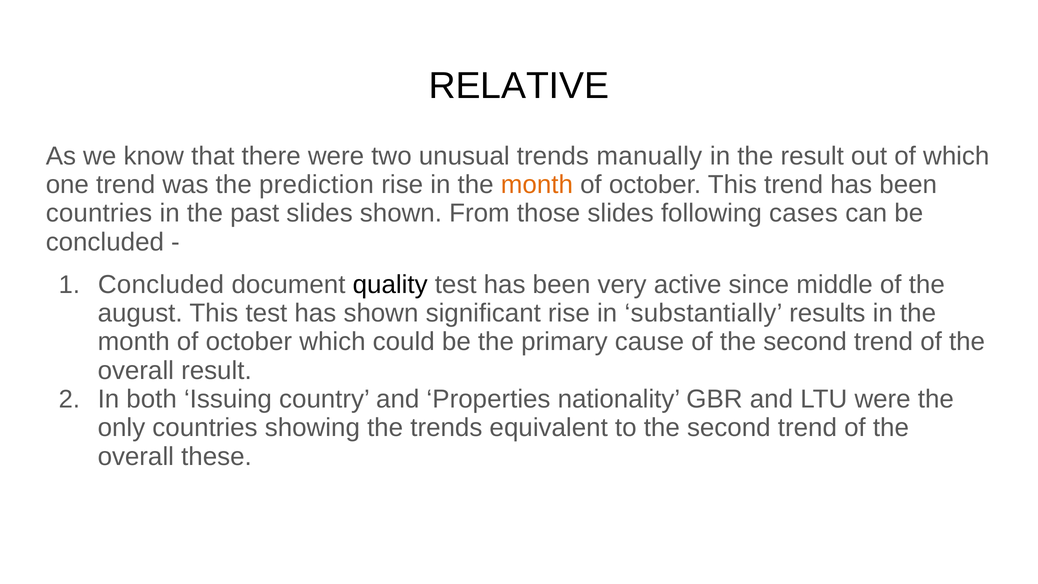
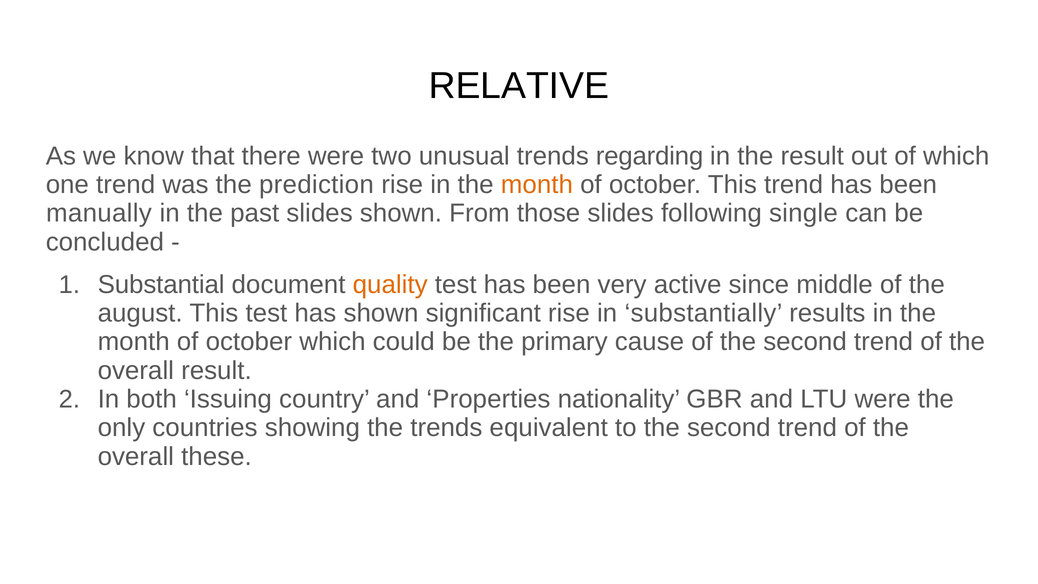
manually: manually -> regarding (650, 156)
countries: countries -> manually (99, 213)
cases: cases -> single (803, 213)
Concluded: Concluded -> Substantial (161, 284)
quality colour: black -> orange (390, 284)
